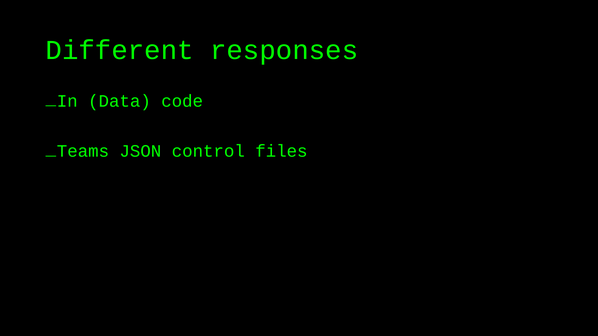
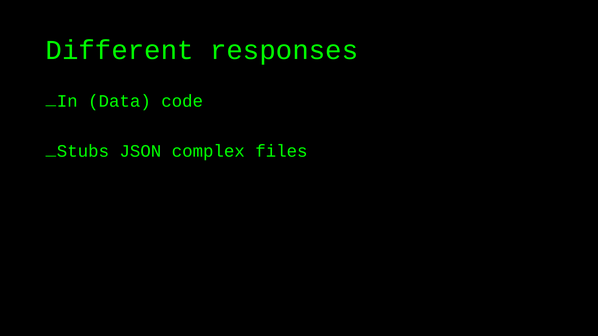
Teams: Teams -> Stubs (83, 151)
control: control -> complex (208, 151)
